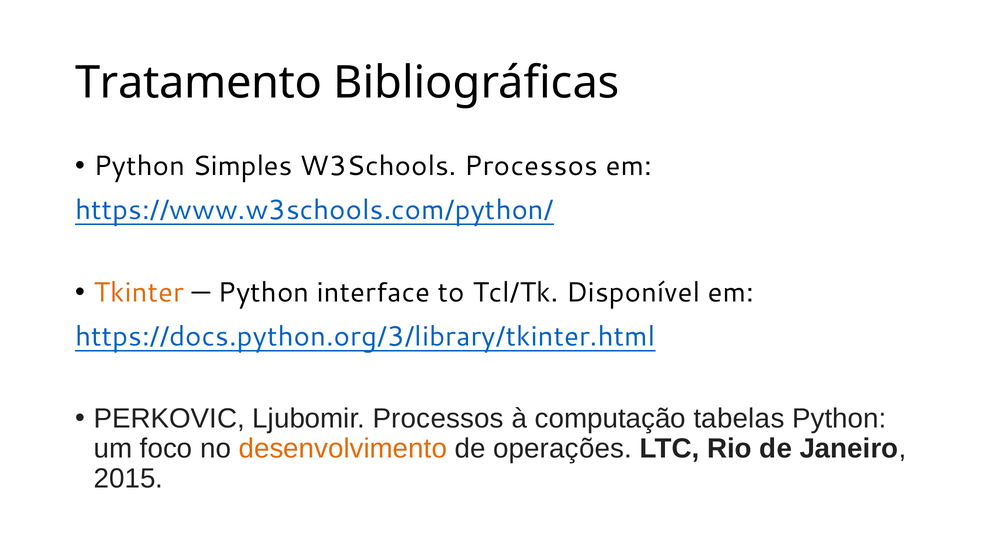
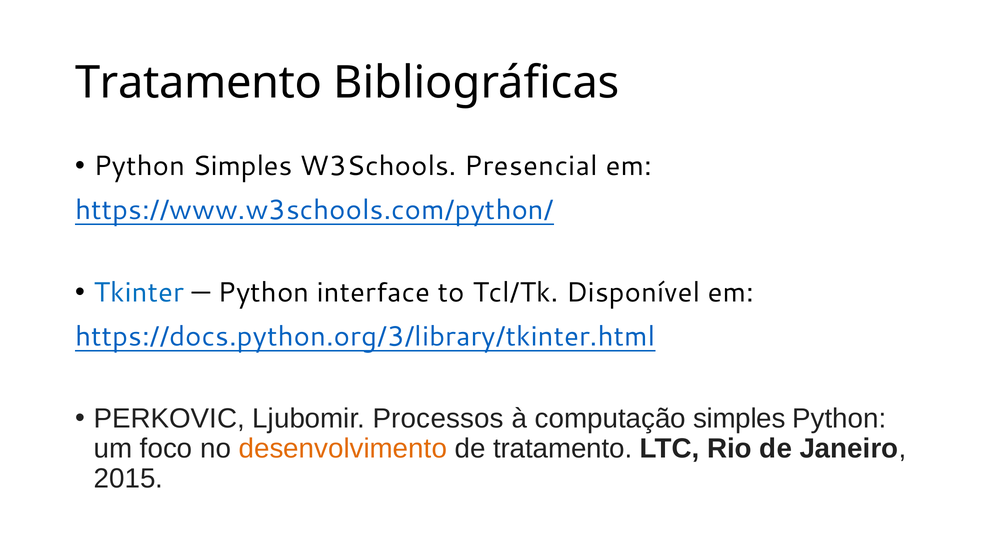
W3Schools Processos: Processos -> Presencial (531, 166)
Tkinter colour: orange -> blue (139, 293)
computação tabelas: tabelas -> simples (739, 419)
de operações: operações -> tratamento (563, 449)
